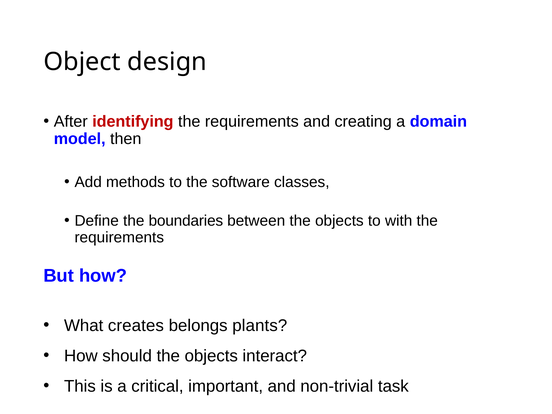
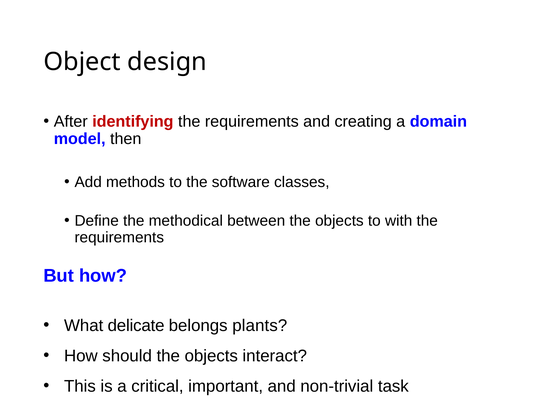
boundaries: boundaries -> methodical (186, 221)
creates: creates -> delicate (136, 325)
